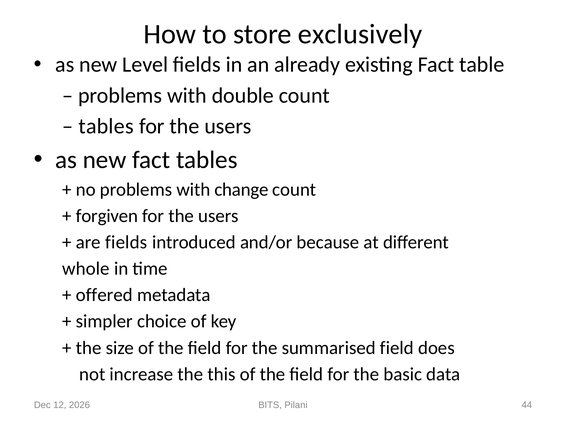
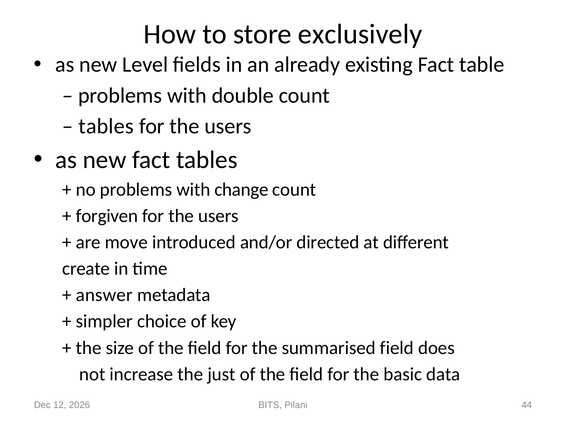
are fields: fields -> move (126, 243)
because: because -> directed (328, 243)
whole: whole -> create (86, 269)
offered: offered -> answer (104, 295)
this: this -> just (221, 375)
